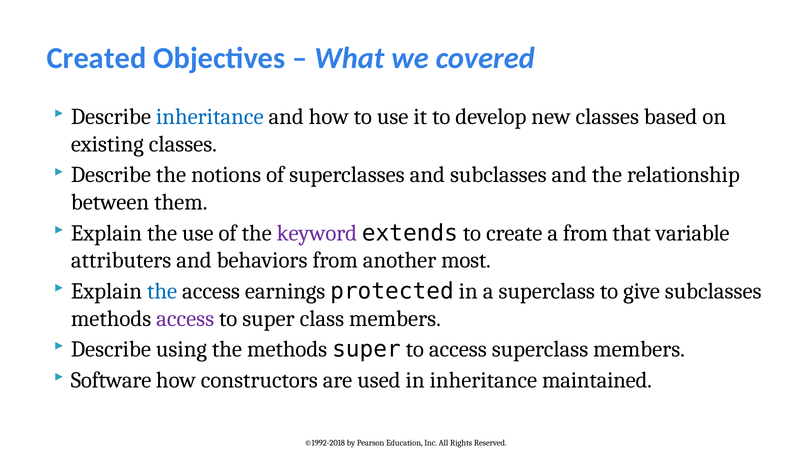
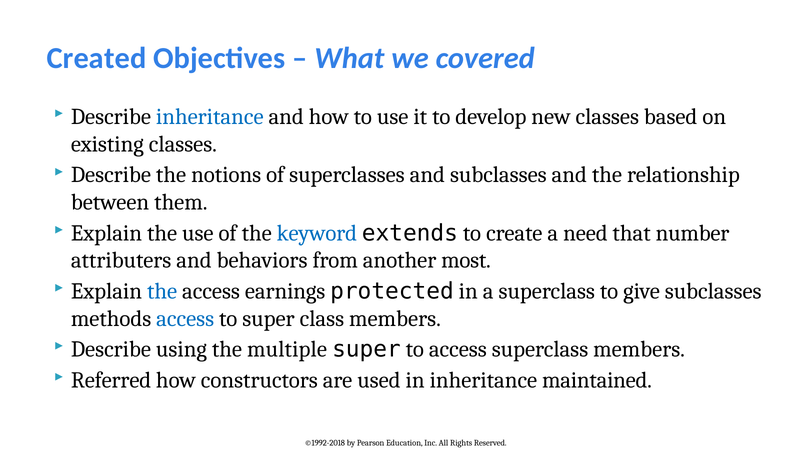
keyword colour: purple -> blue (317, 233)
a from: from -> need (585, 233)
variable: variable -> number (693, 233)
access colour: purple -> blue (185, 319)
the methods: methods -> multiple (287, 350)
Software: Software -> Referred (111, 380)
